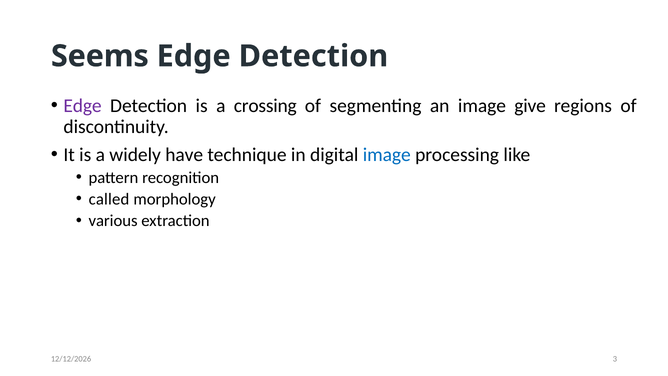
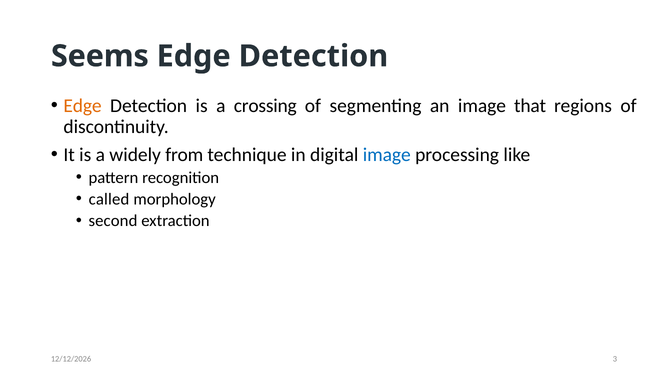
Edge colour: purple -> orange (83, 106)
give: give -> that (530, 106)
have: have -> from (184, 154)
various: various -> second (113, 221)
